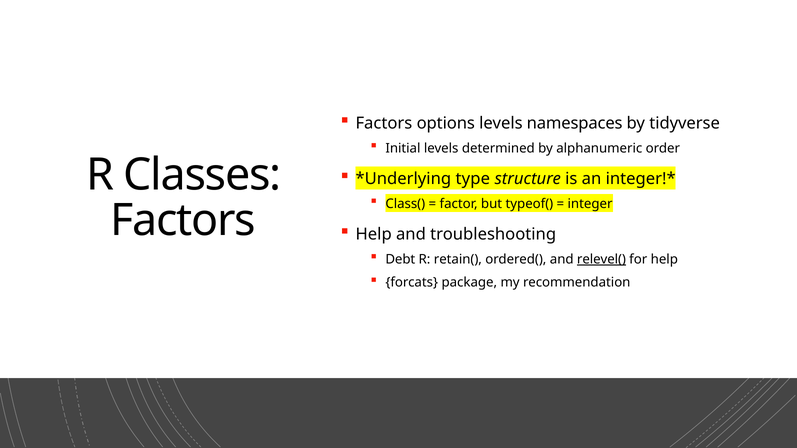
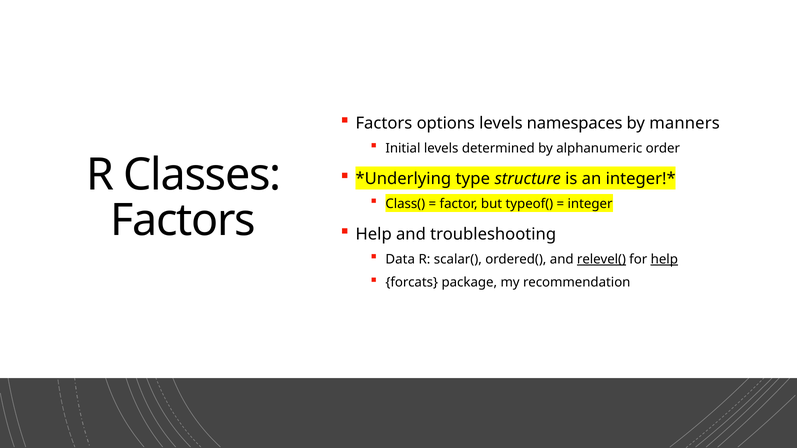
tidyverse: tidyverse -> manners (685, 124)
Debt: Debt -> Data (400, 259)
retain(: retain( -> scalar( (458, 259)
help underline: none -> present (664, 259)
